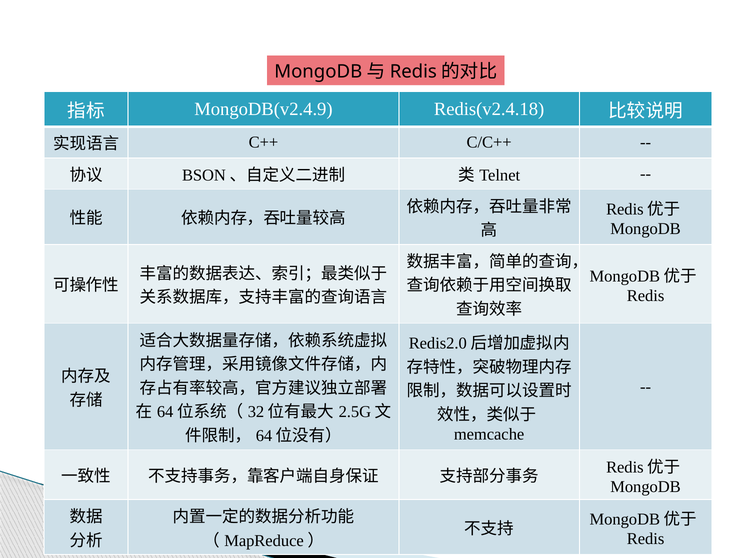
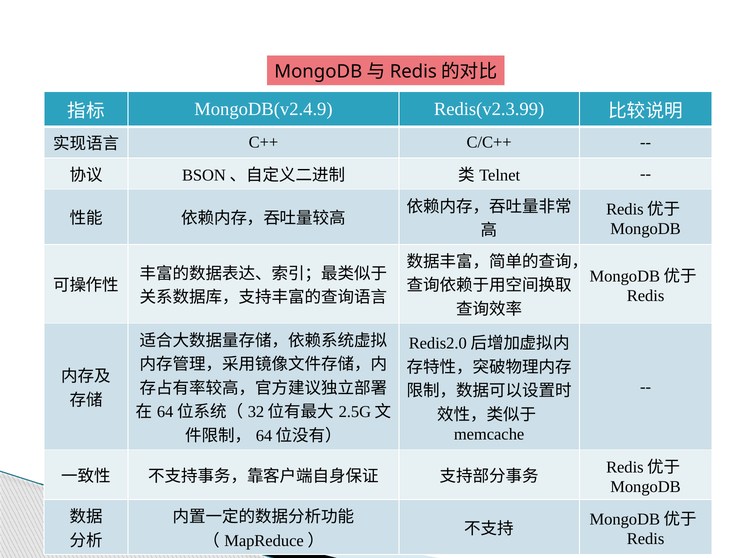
Redis(v2.4.18: Redis(v2.4.18 -> Redis(v2.3.99 (489, 109)
